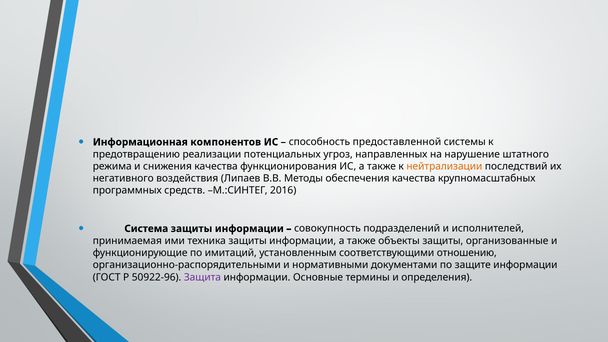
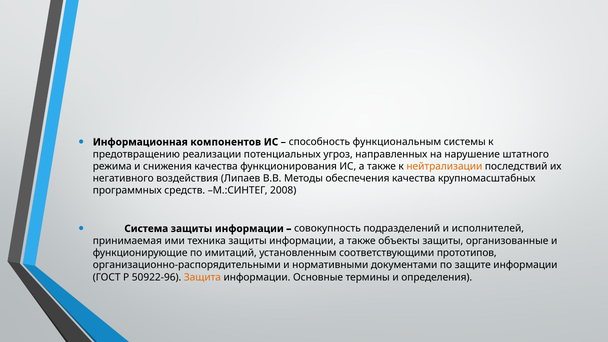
предоставленной: предоставленной -> функциональным (397, 142)
2016: 2016 -> 2008 (283, 191)
отношению: отношению -> прототипов (467, 253)
Защита colour: purple -> orange (202, 277)
